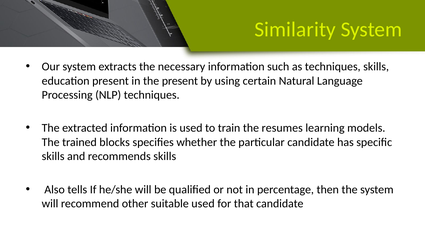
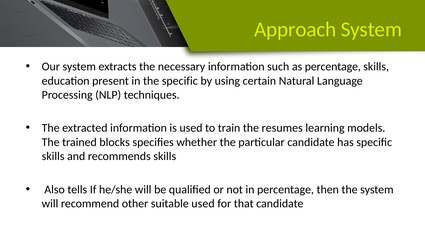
Similarity: Similarity -> Approach (295, 30)
as techniques: techniques -> percentage (333, 67)
the present: present -> specific (180, 81)
